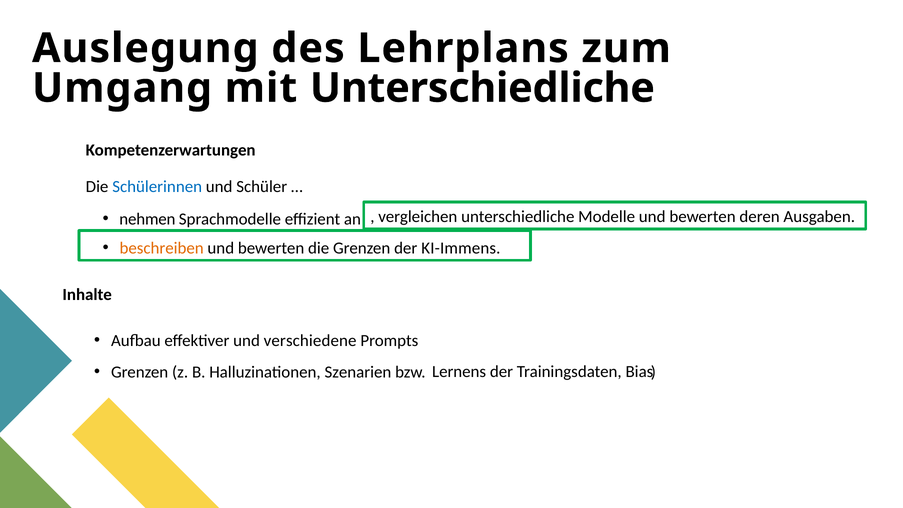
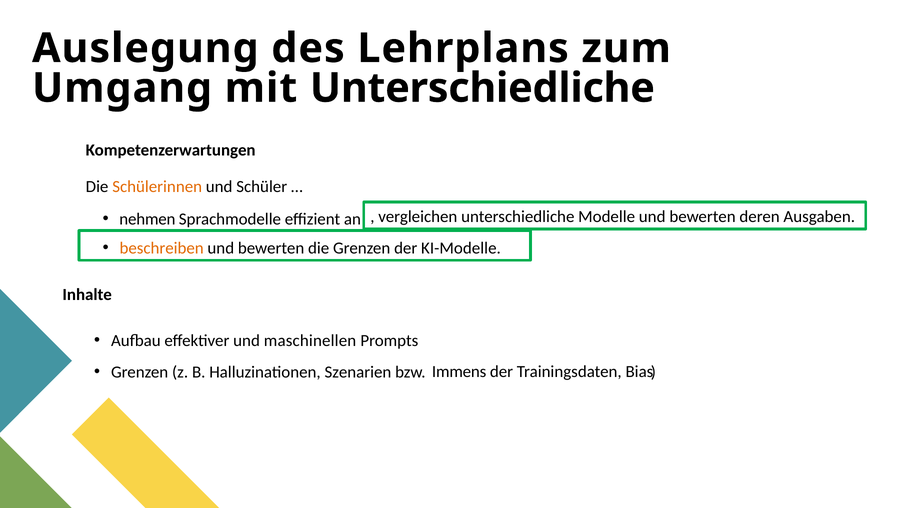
Schülerinnen colour: blue -> orange (157, 186)
KI-Immens: KI-Immens -> KI-Modelle (461, 248)
verschiedene: verschiedene -> maschinellen (310, 340)
Lernens: Lernens -> Immens (459, 372)
